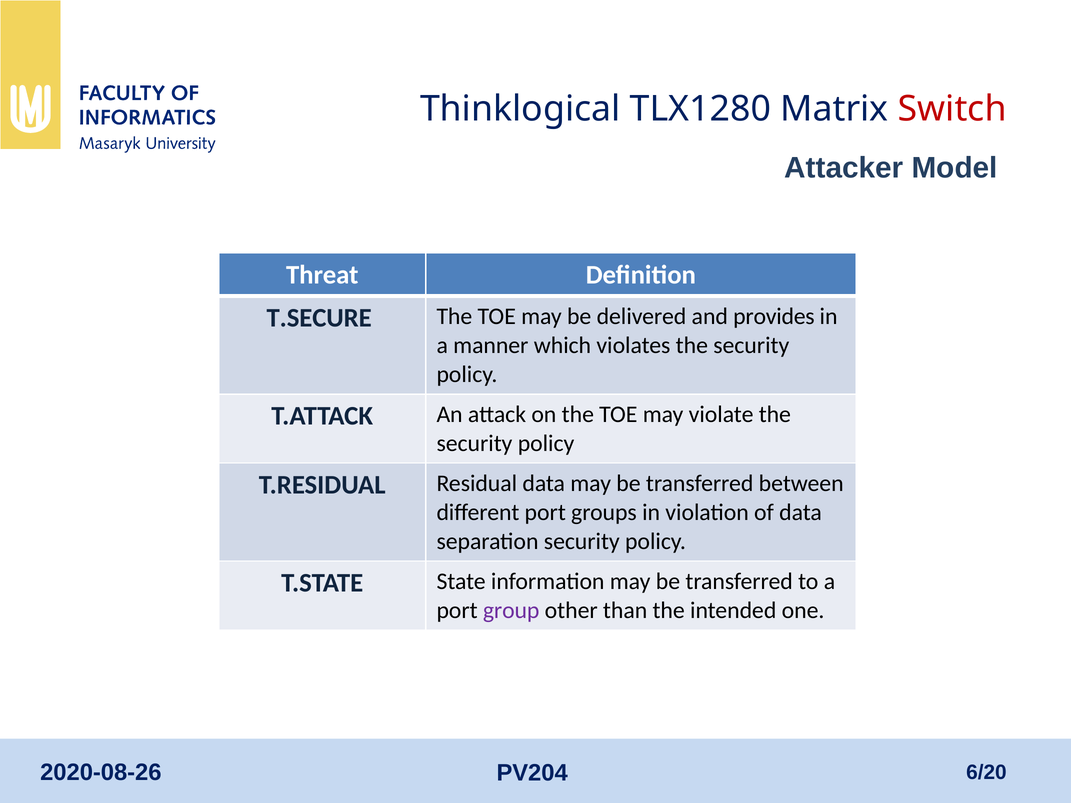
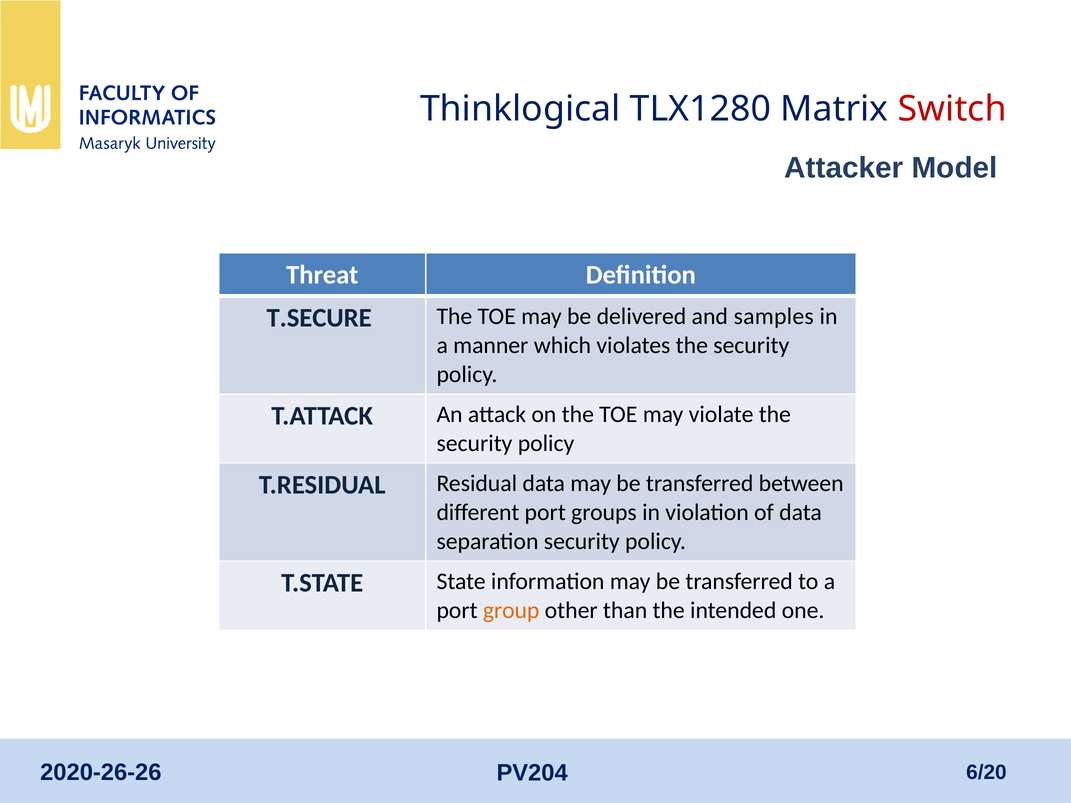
provides: provides -> samples (774, 316)
group colour: purple -> orange (511, 611)
2020-08-26: 2020-08-26 -> 2020-26-26 (101, 773)
